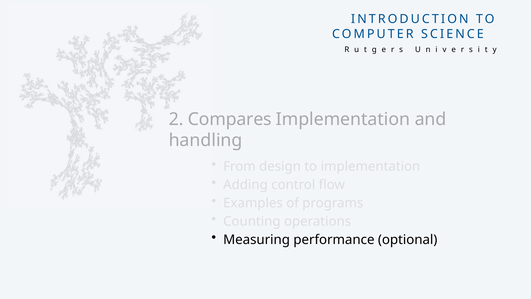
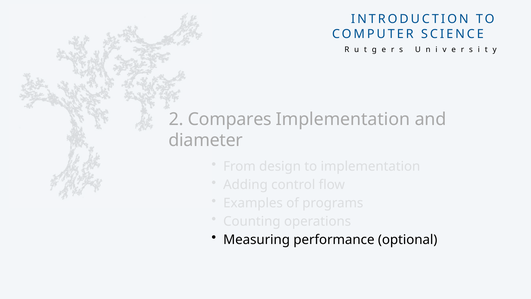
handling: handling -> diameter (206, 140)
